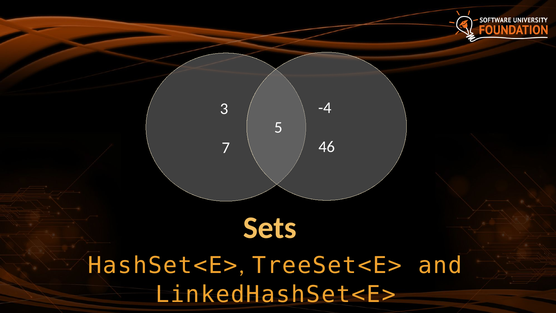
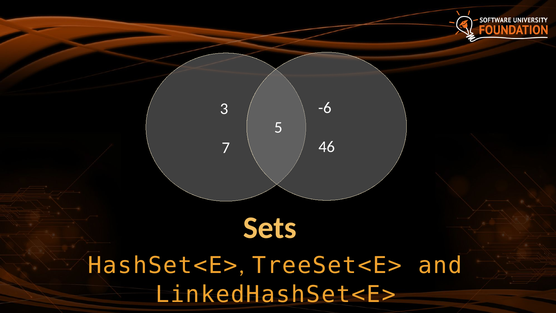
-4: -4 -> -6 (325, 108)
